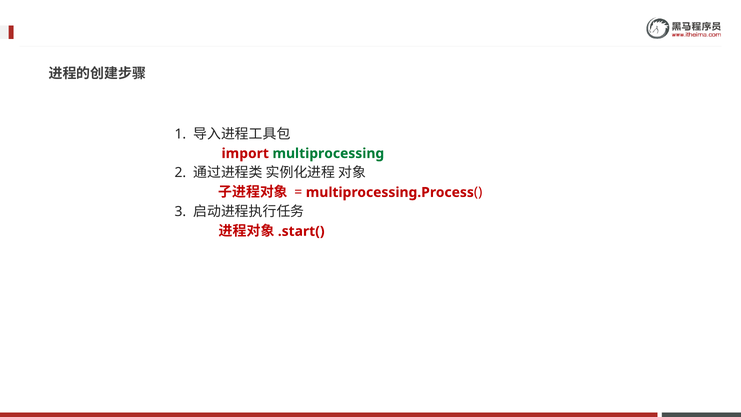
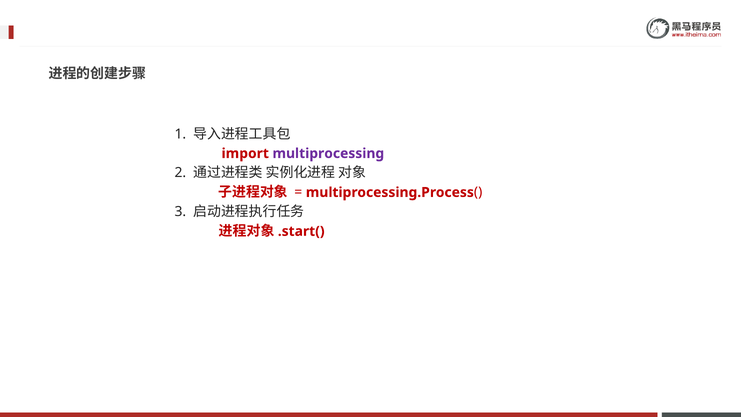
multiprocessing colour: green -> purple (328, 153)
